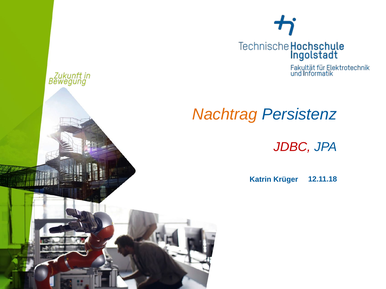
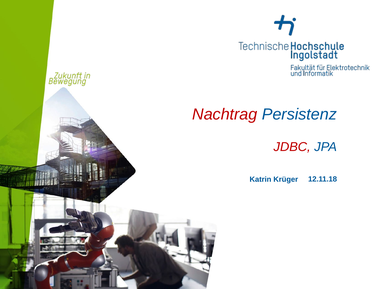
Nachtrag colour: orange -> red (225, 115)
